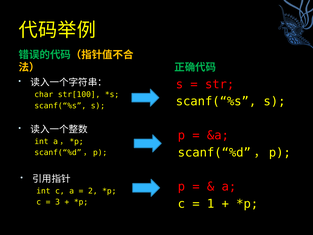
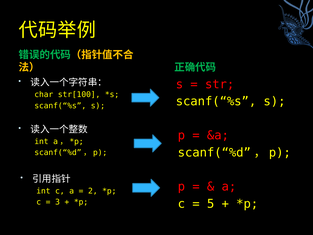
1: 1 -> 5 (211, 204)
